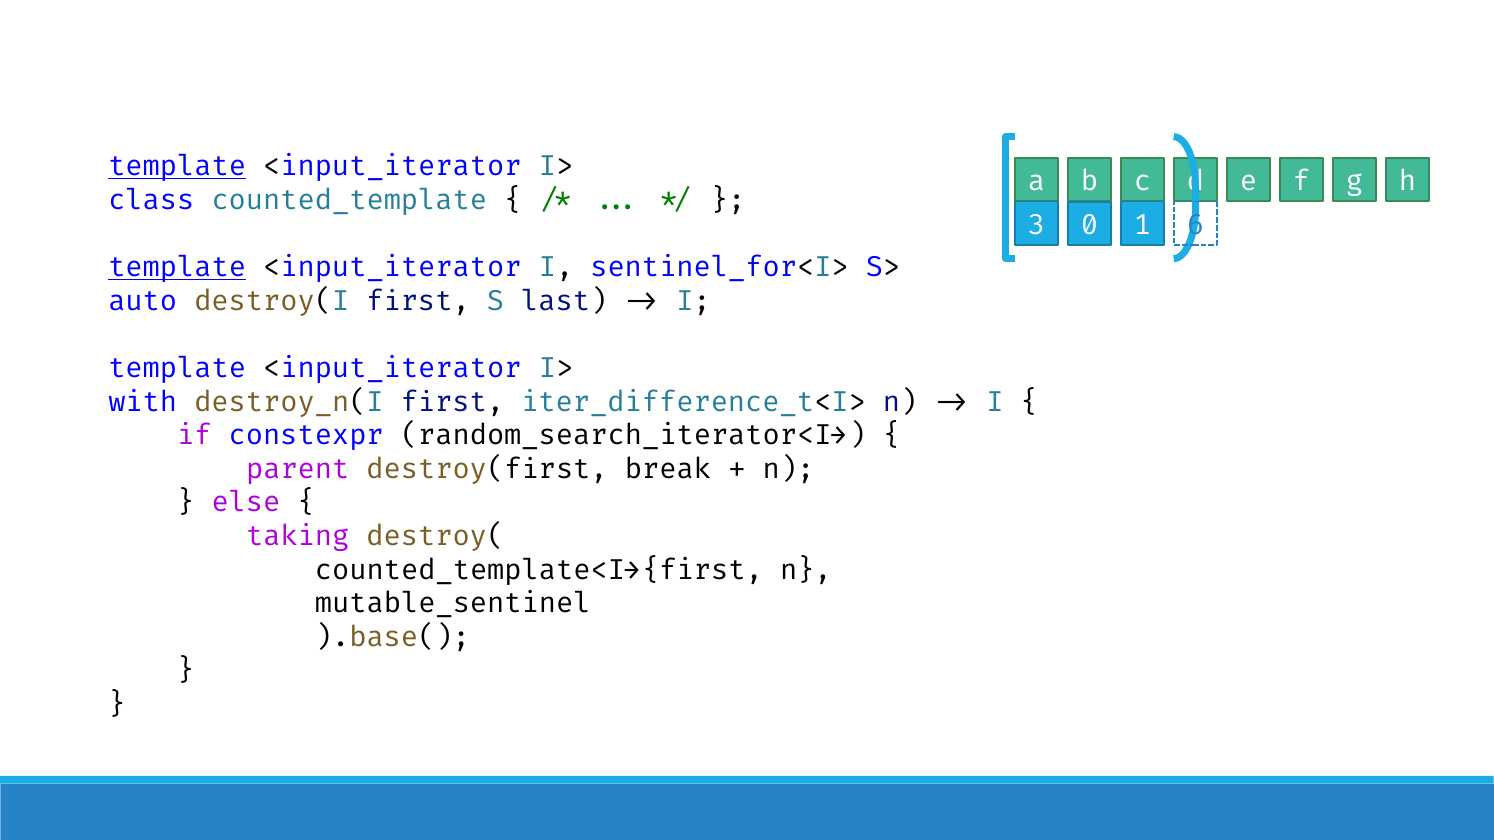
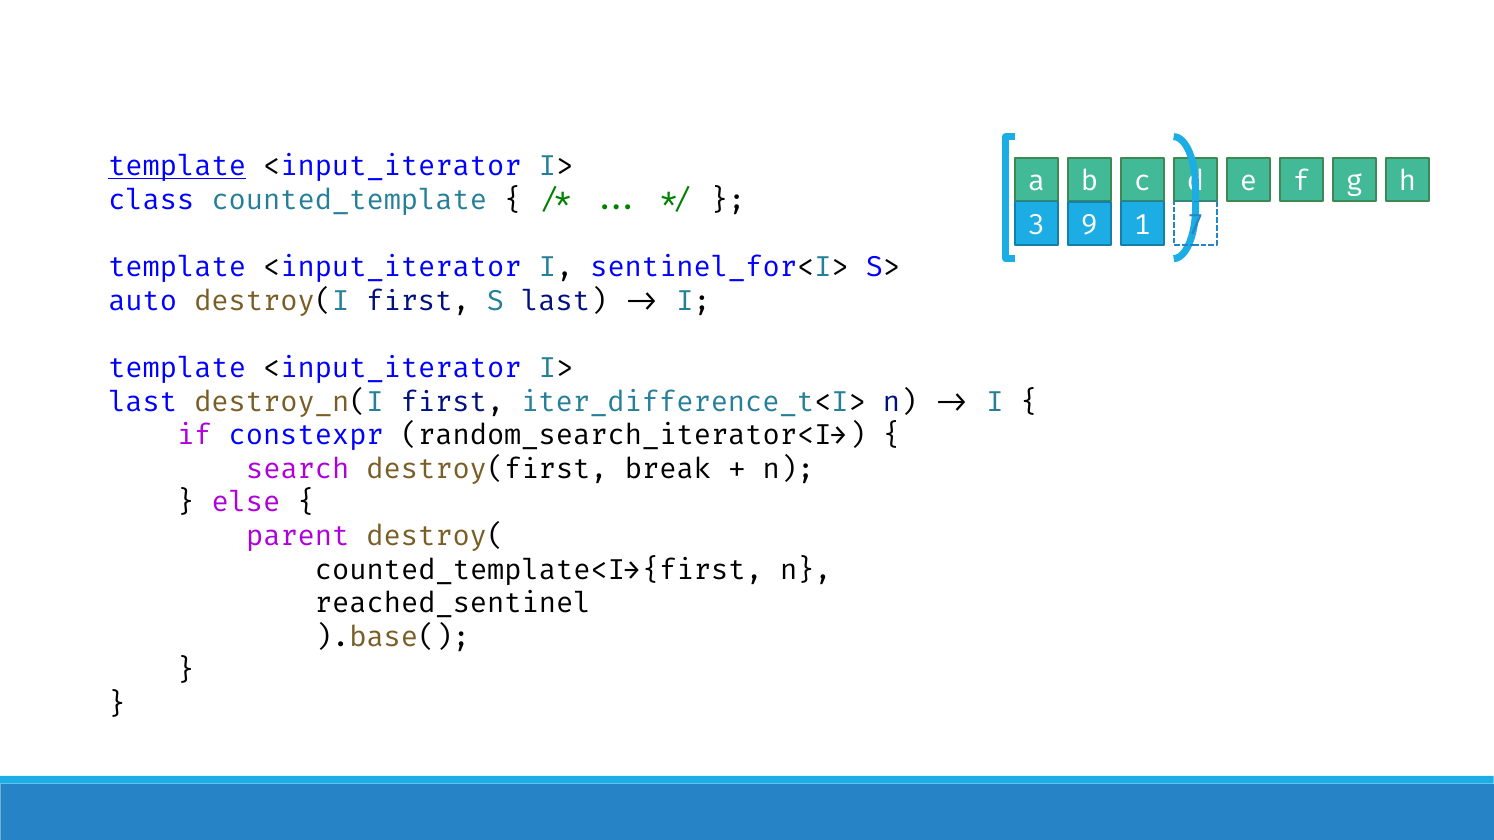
0: 0 -> 9 (1089, 225)
6: 6 -> 7 (1195, 225)
template underline: present -> none (177, 267)
with: with -> last (143, 402)
parent: parent -> search (298, 469)
taking: taking -> parent (298, 536)
mutable_sentinel: mutable_sentinel -> reached_sentinel (453, 604)
